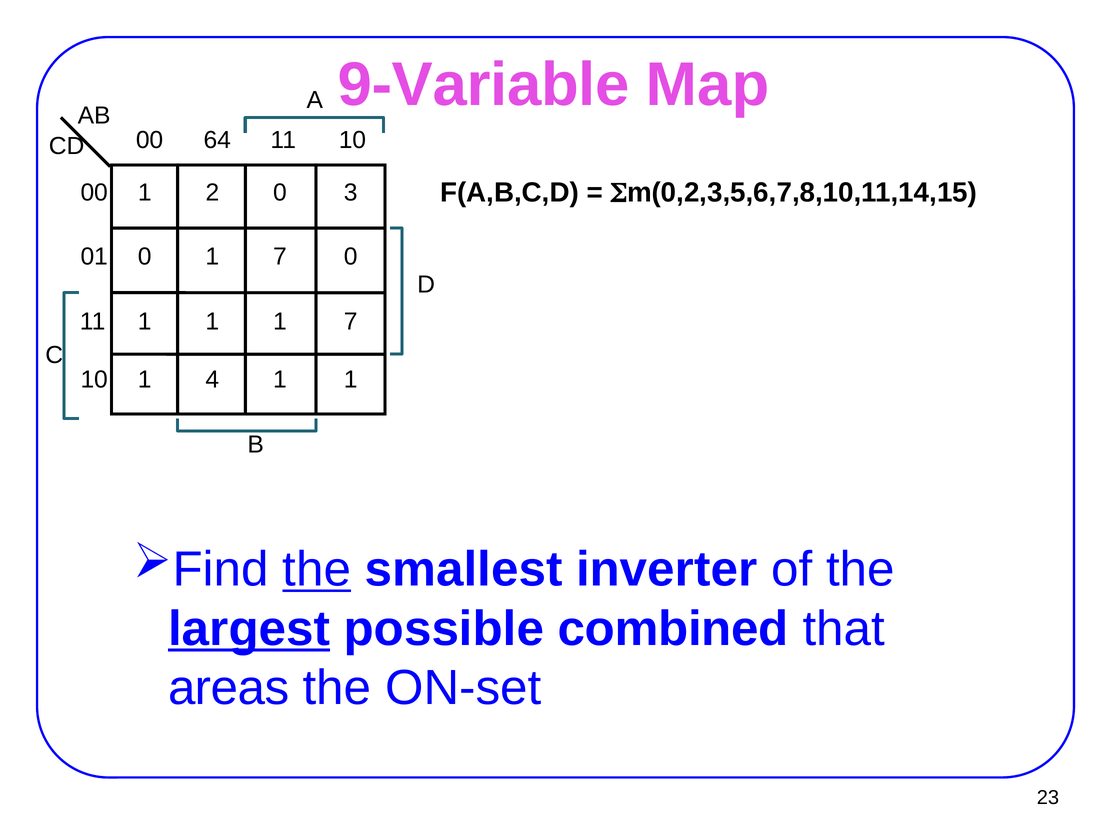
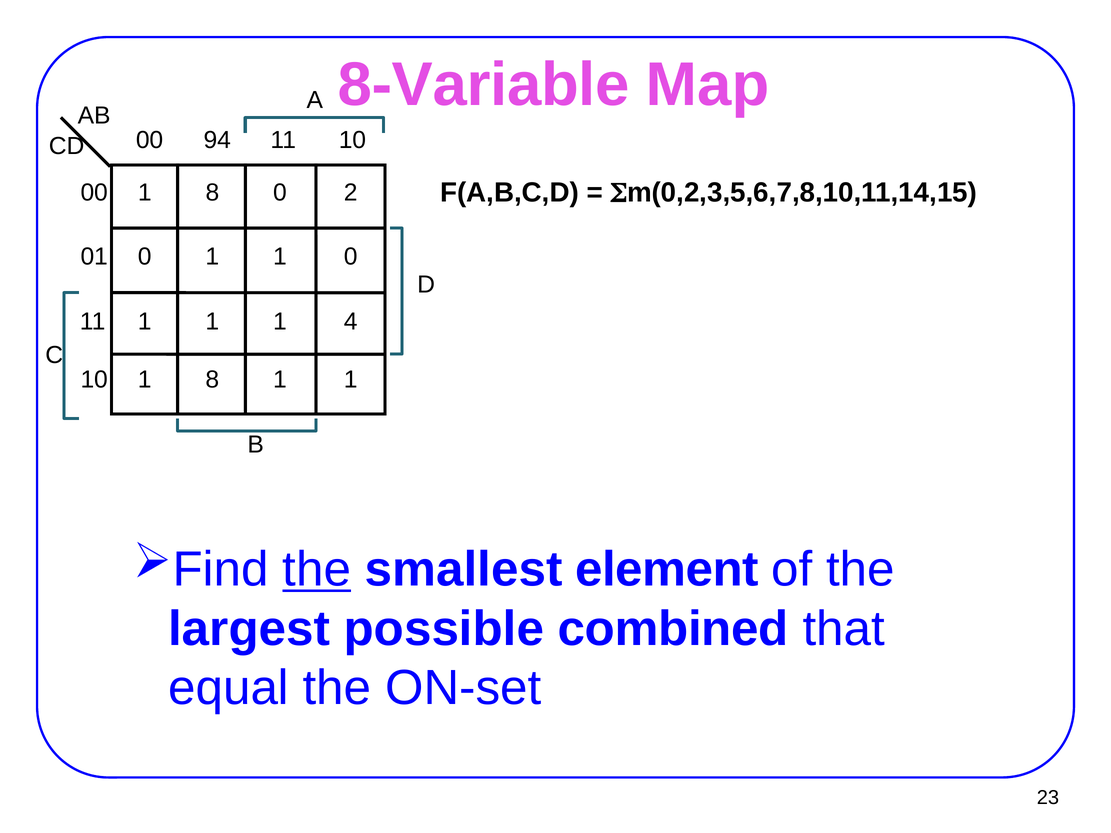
9-Variable: 9-Variable -> 8-Variable (484, 85)
64: 64 -> 94 (217, 140)
2: 2 -> 8 (212, 192)
3: 3 -> 2 (351, 192)
7: 7 -> 1 (280, 257)
1 1 7: 7 -> 4 (351, 321)
4: 4 -> 8 (212, 380)
inverter: inverter -> element (667, 570)
largest underline: present -> none (249, 629)
areas: areas -> equal (229, 688)
